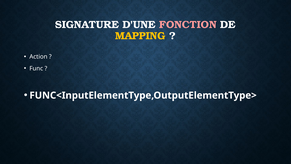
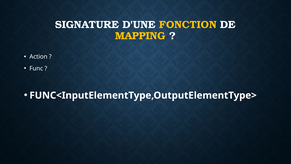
FONCTION colour: pink -> yellow (188, 25)
